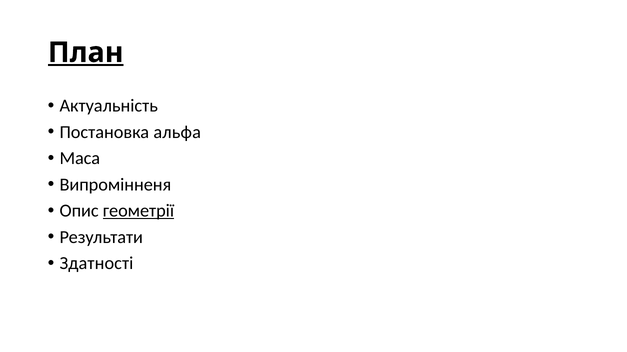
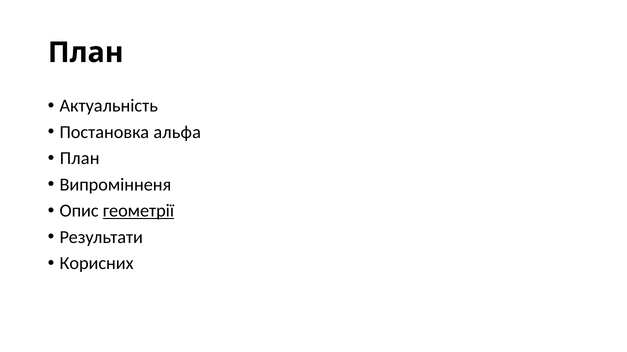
План underline: present -> none (86, 53)
Маса: Маса -> План (80, 159)
Здатності: Здатності -> Корисних (97, 264)
